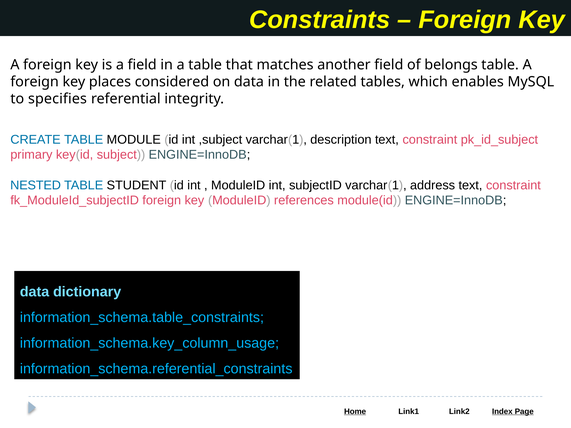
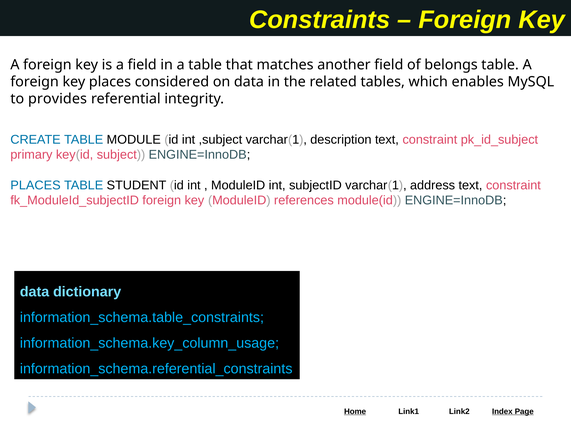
specifies: specifies -> provides (57, 99)
NESTED: NESTED -> PLACES (36, 185)
